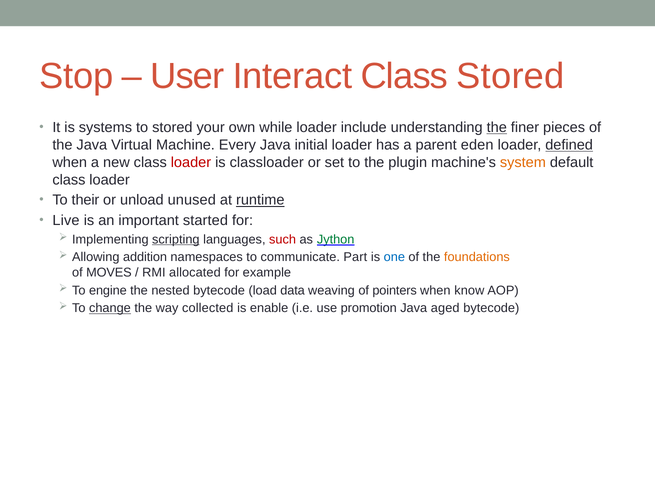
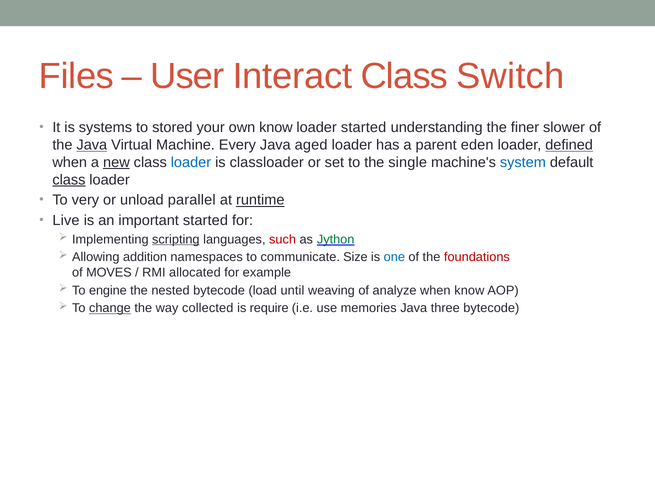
Stop: Stop -> Files (77, 76)
Class Stored: Stored -> Switch (510, 76)
own while: while -> know (276, 128)
loader include: include -> started (364, 128)
the underline: present -> none (497, 128)
pieces: pieces -> slower (564, 128)
Java underline: none -> present (92, 145)
initial: initial -> aged (311, 145)
new underline: none -> present (116, 162)
loader colour: red -> blue (191, 162)
plugin: plugin -> single (408, 162)
system colour: orange -> blue (523, 162)
class underline: none -> present (69, 180)
their: their -> very (85, 200)
unused: unused -> parallel (192, 200)
Part: Part -> Size (355, 257)
foundations colour: orange -> red (477, 257)
data: data -> until (292, 290)
pointers: pointers -> analyze (395, 290)
enable: enable -> require (269, 308)
promotion: promotion -> memories (369, 308)
aged: aged -> three (445, 308)
